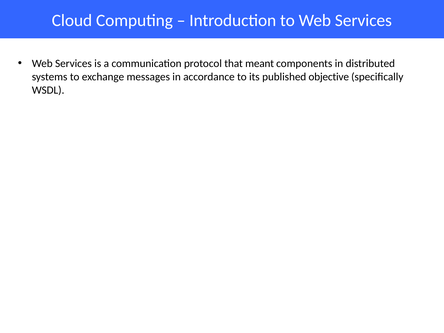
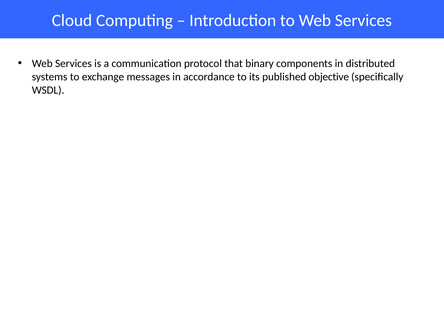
meant: meant -> binary (260, 63)
